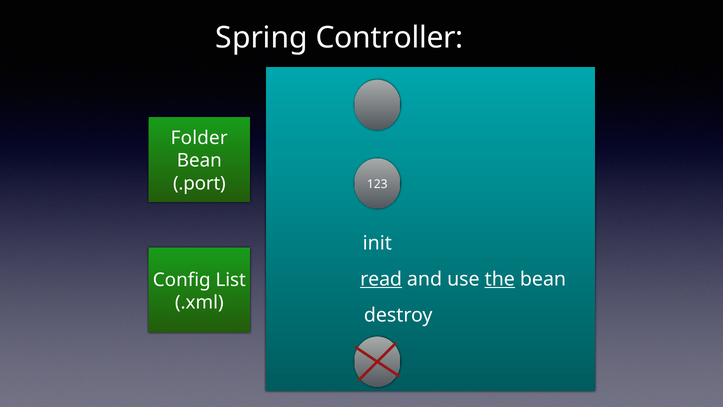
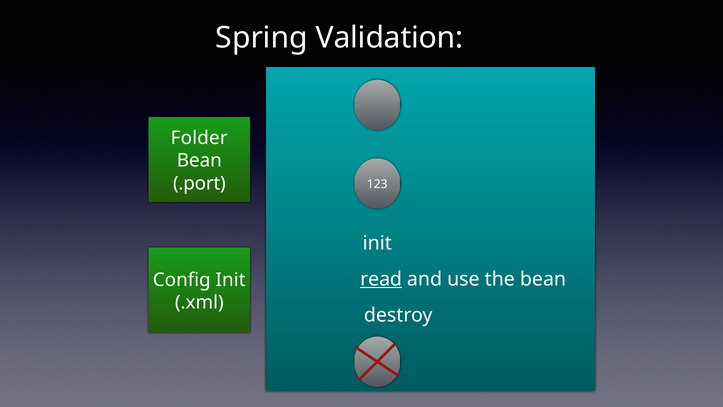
Controller: Controller -> Validation (390, 38)
the underline: present -> none (500, 279)
Config List: List -> Init (231, 280)
